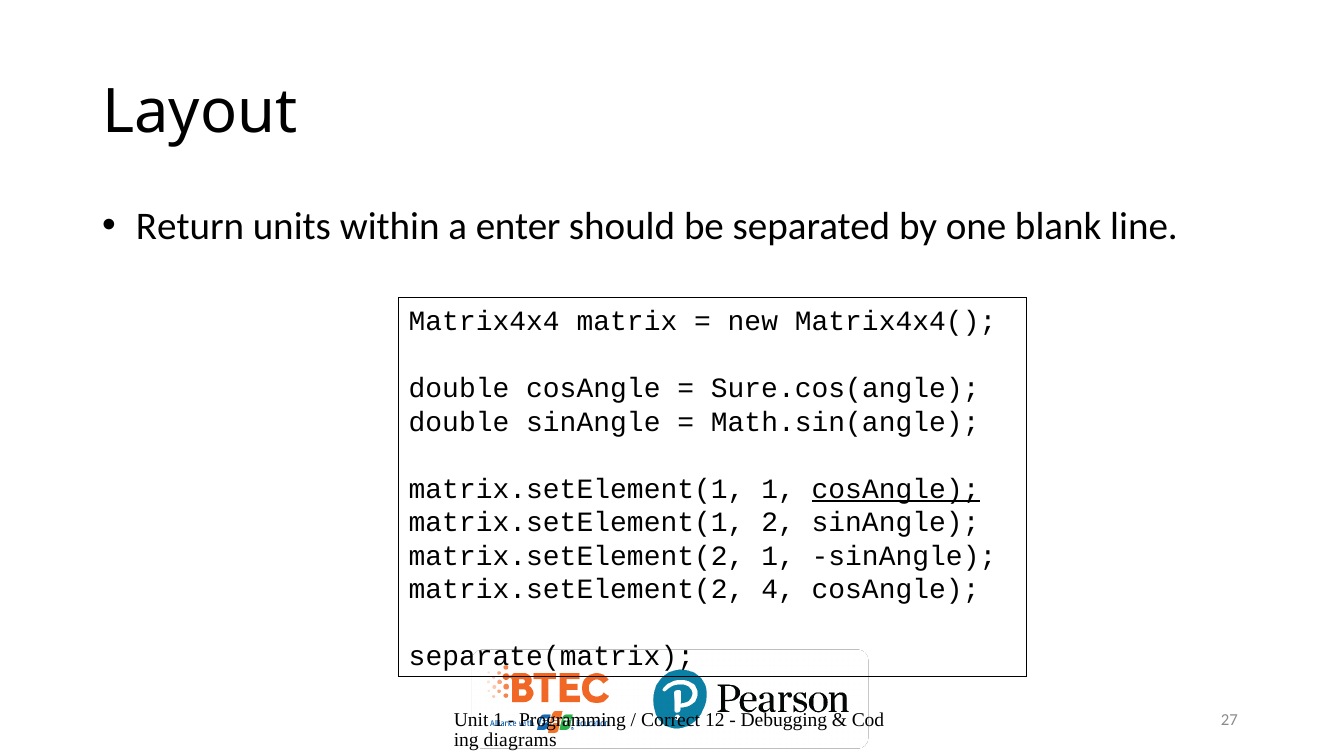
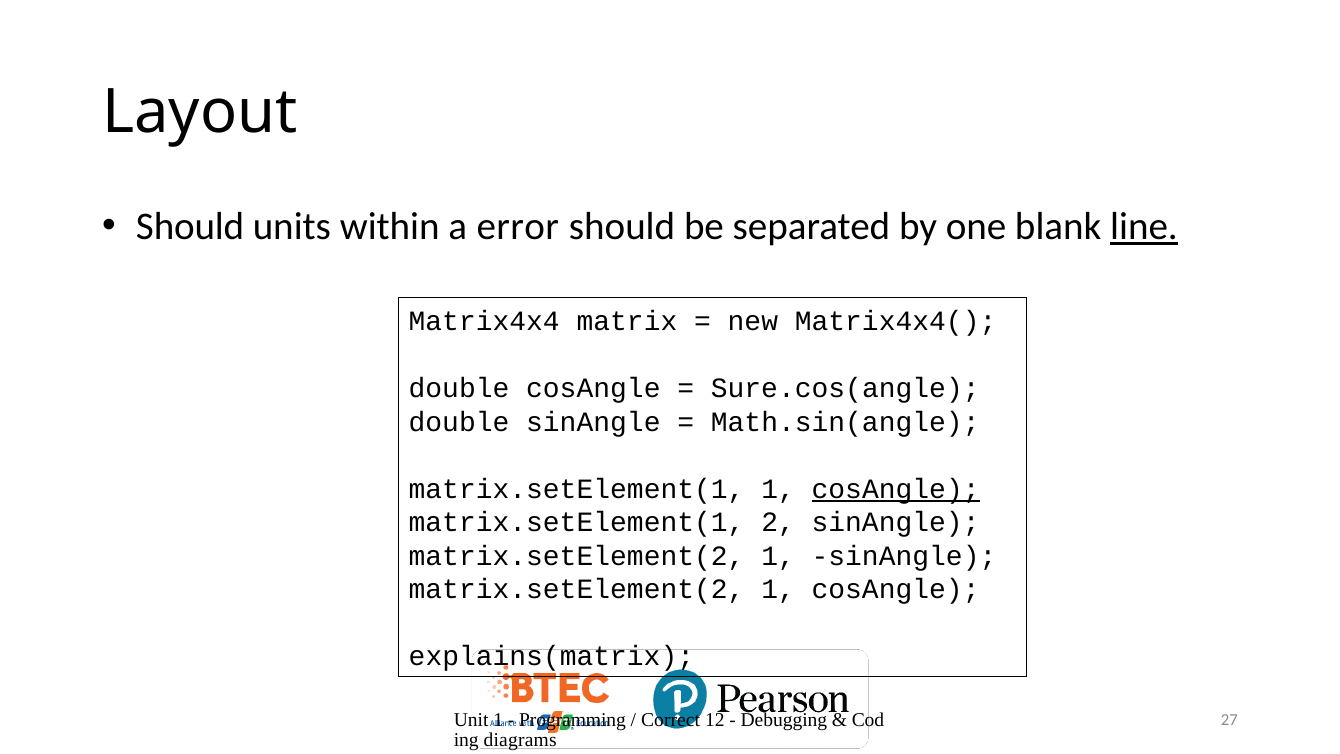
Return: Return -> Should (190, 227)
enter: enter -> error (518, 227)
line underline: none -> present (1144, 227)
4: 4 -> 1 (778, 589)
separate(matrix: separate(matrix -> explains(matrix (551, 656)
